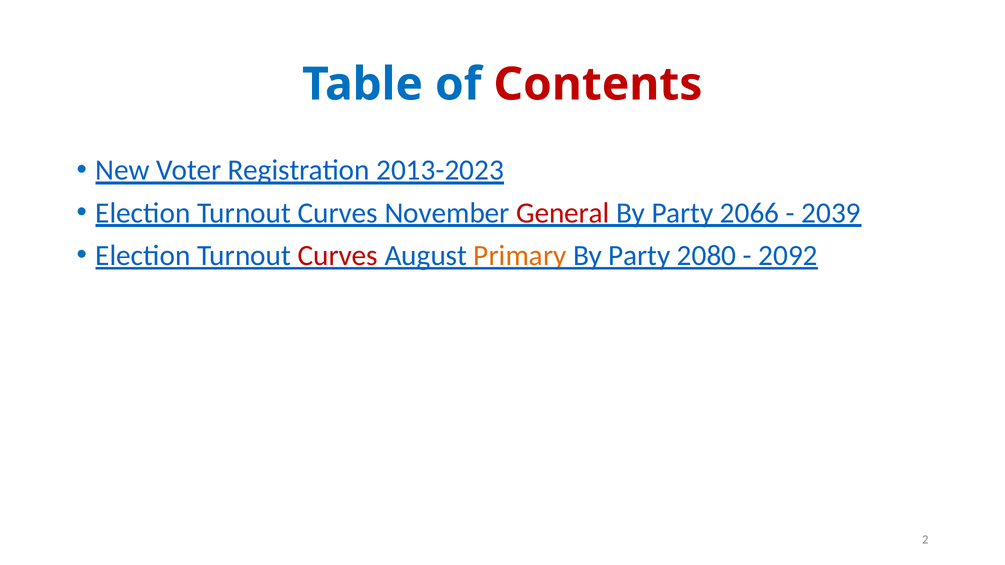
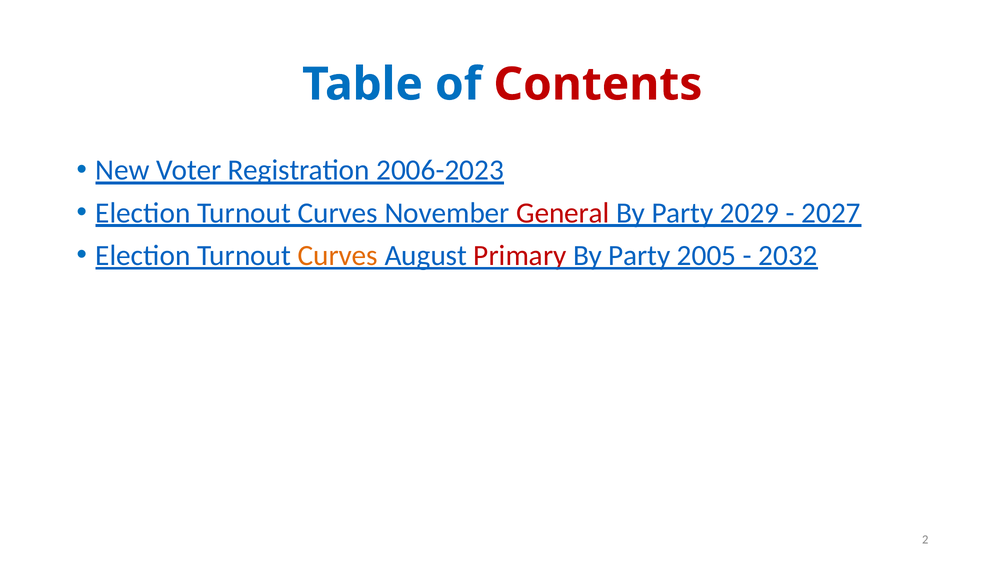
2013-2023: 2013-2023 -> 2006-2023 (440, 170)
2066: 2066 -> 2029 (750, 213)
2039: 2039 -> 2027 (831, 213)
Curves colour: red -> orange (338, 256)
Primary colour: orange -> red (520, 256)
2080: 2080 -> 2005 (707, 256)
2092: 2092 -> 2032 (788, 256)
